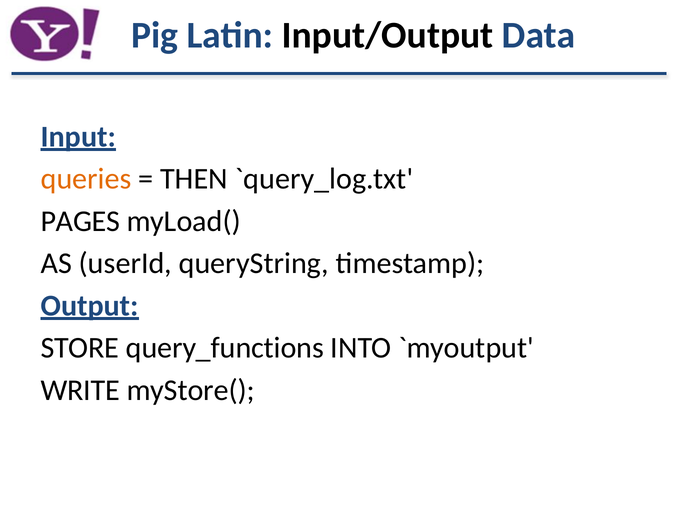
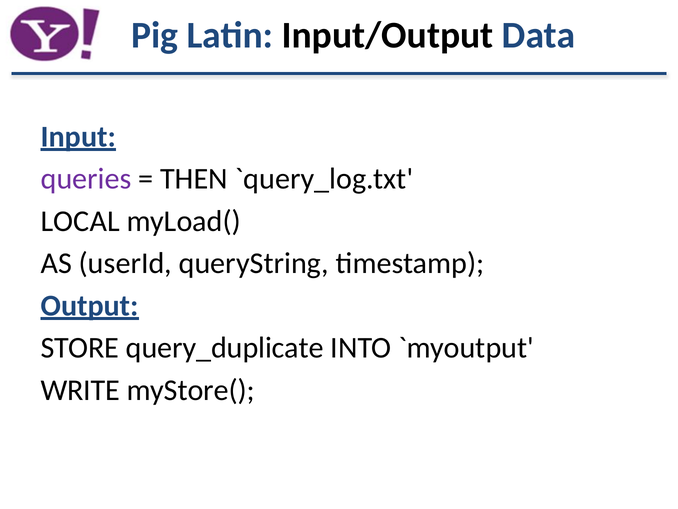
queries colour: orange -> purple (86, 179)
PAGES: PAGES -> LOCAL (80, 221)
query_functions: query_functions -> query_duplicate (225, 348)
